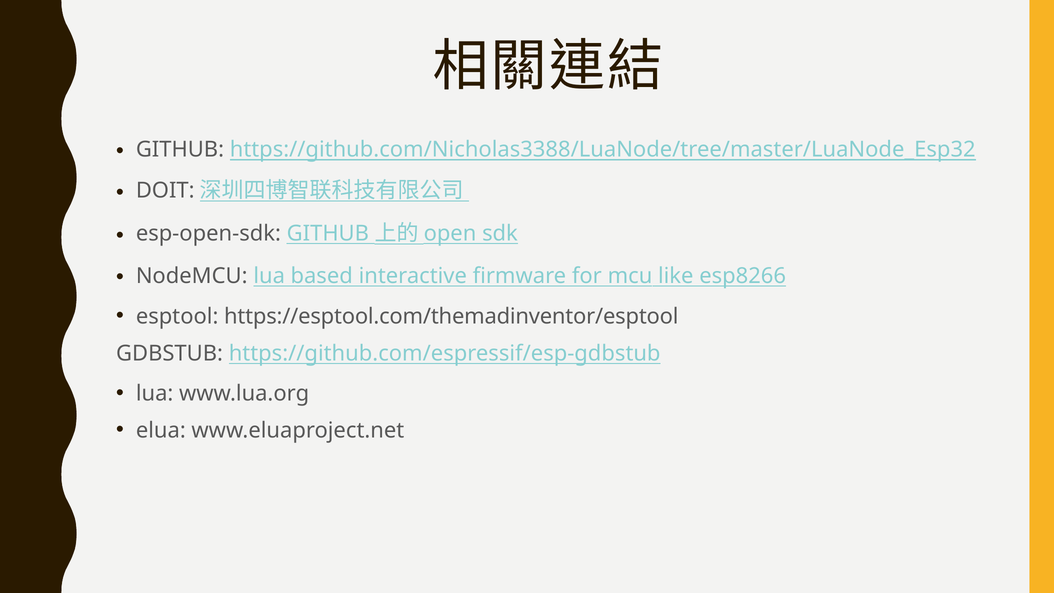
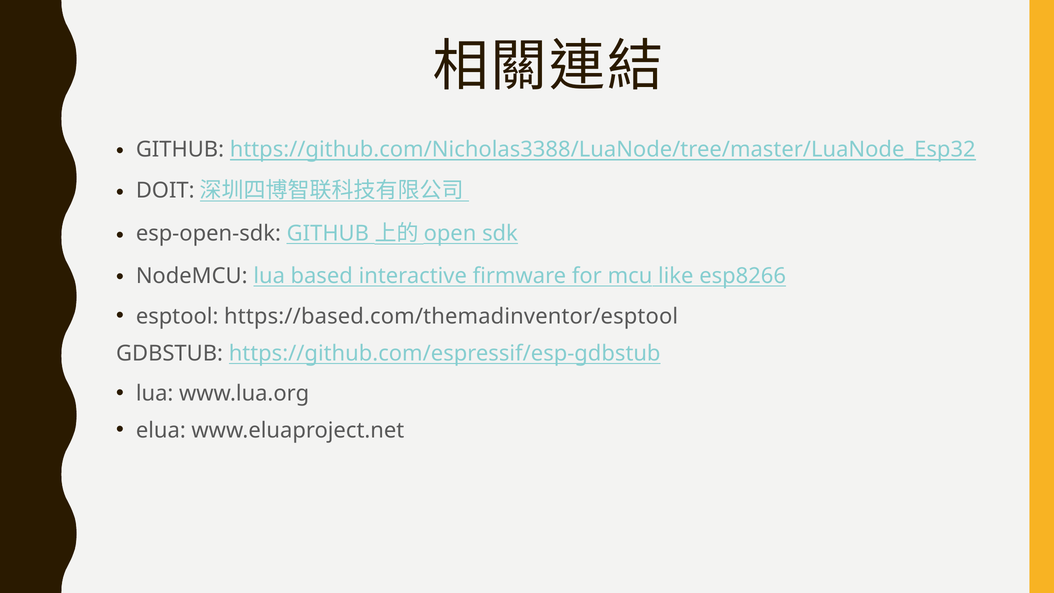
https://esptool.com/themadinventor/esptool: https://esptool.com/themadinventor/esptool -> https://based.com/themadinventor/esptool (451, 316)
